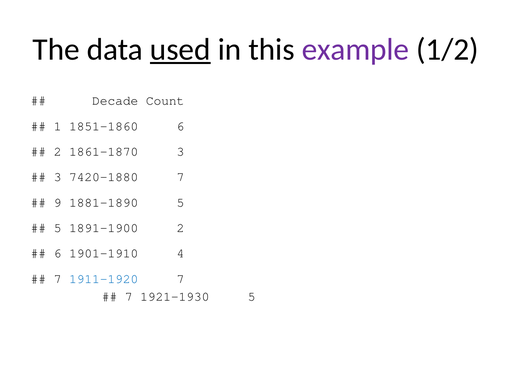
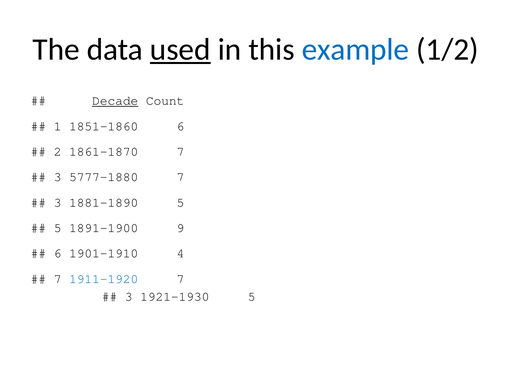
example colour: purple -> blue (355, 50)
Decade underline: none -> present (115, 101)
1861-1870 3: 3 -> 7 (180, 152)
7420-1880: 7420-1880 -> 5777-1880 (104, 177)
9: 9 -> 3 (58, 202)
1891-1900 2: 2 -> 9 (180, 228)
7: 7 -> 3 (129, 297)
